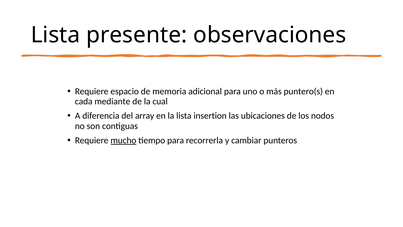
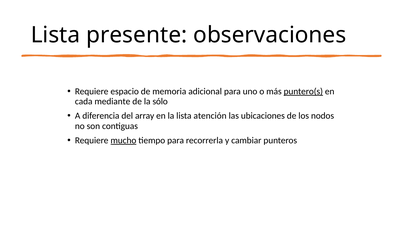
puntero(s underline: none -> present (303, 91)
cual: cual -> sólo (160, 101)
insertion: insertion -> atención (210, 116)
